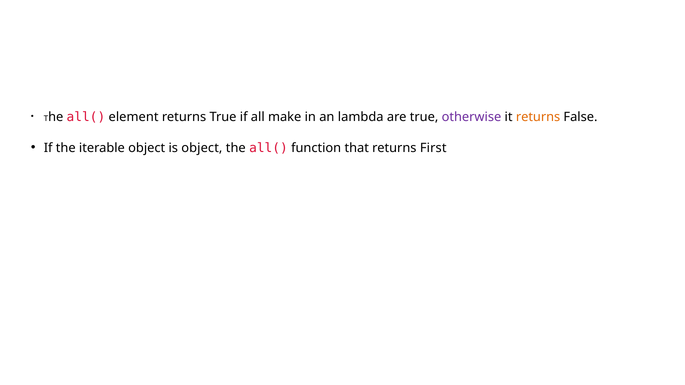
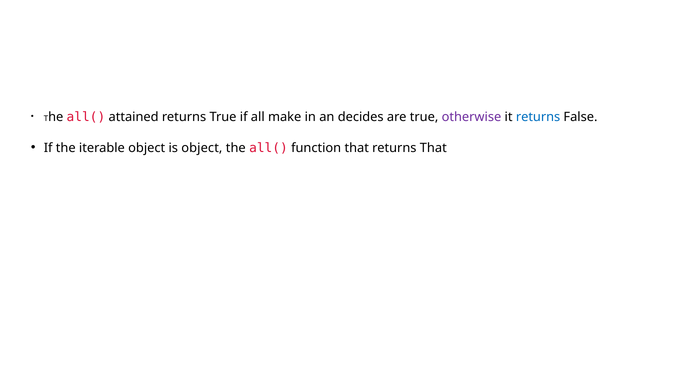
element: element -> attained (134, 117)
lambda: lambda -> decides (361, 117)
returns colour: orange -> blue (538, 117)
returns First: First -> That (433, 148)
